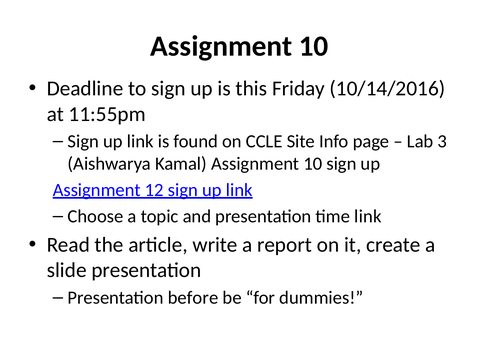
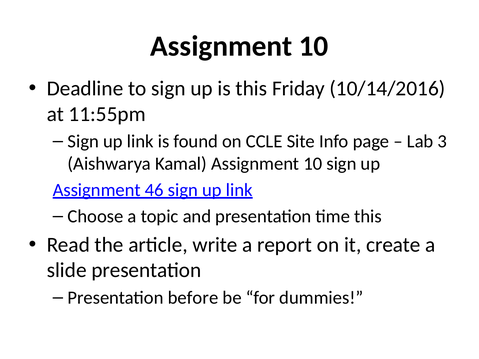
12: 12 -> 46 (154, 190)
time link: link -> this (368, 217)
